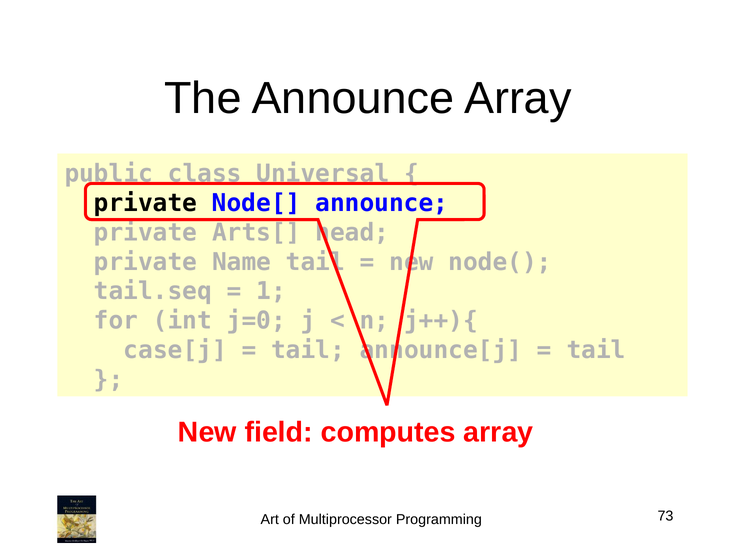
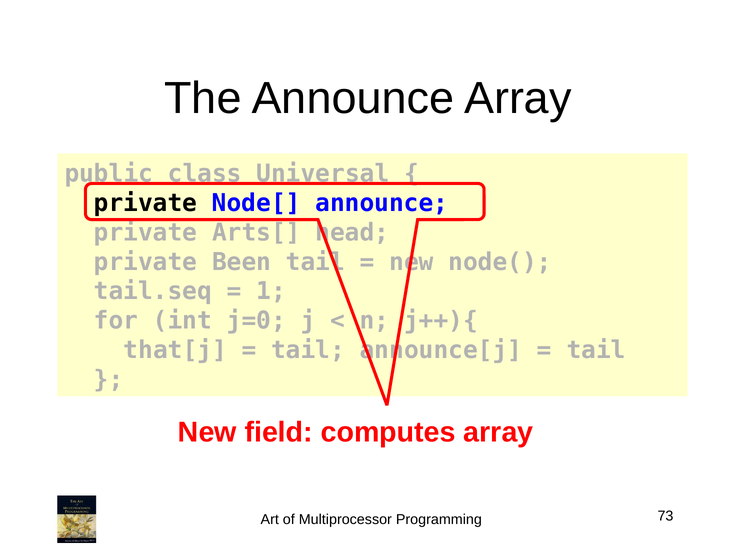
Name: Name -> Been (242, 262)
case[j: case[j -> that[j (175, 350)
